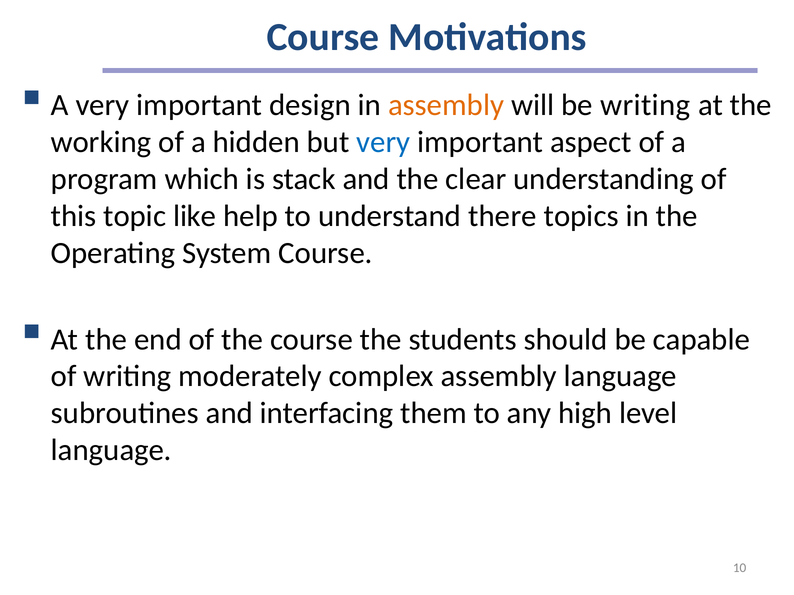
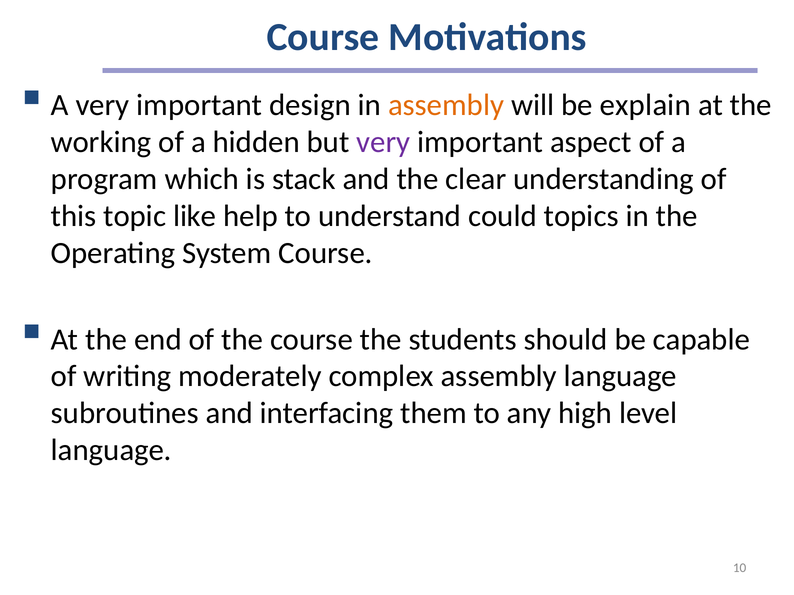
be writing: writing -> explain (645, 105)
very colour: blue -> purple (383, 142)
there: there -> could (502, 216)
